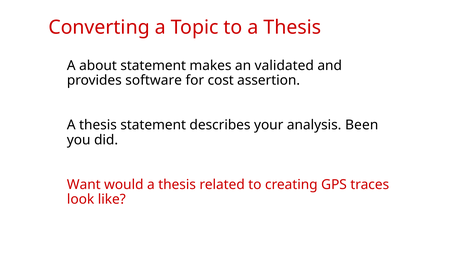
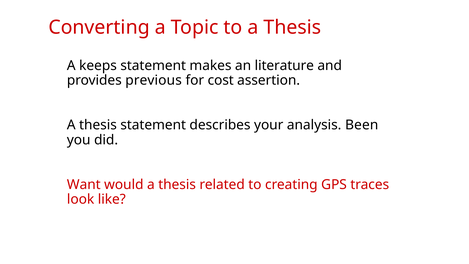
about: about -> keeps (98, 66)
validated: validated -> literature (284, 66)
software: software -> previous (154, 80)
